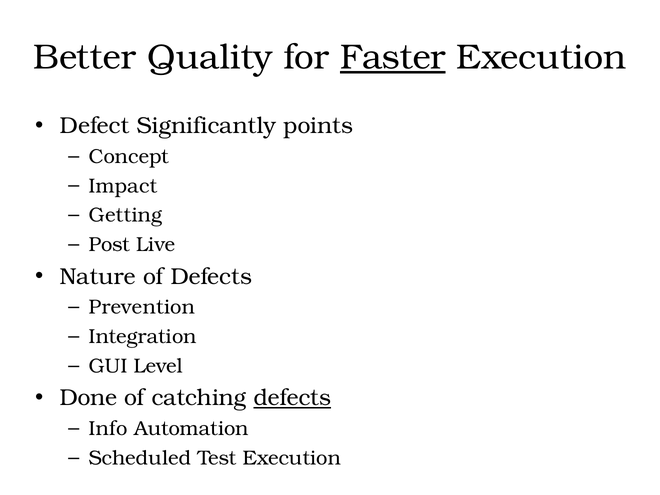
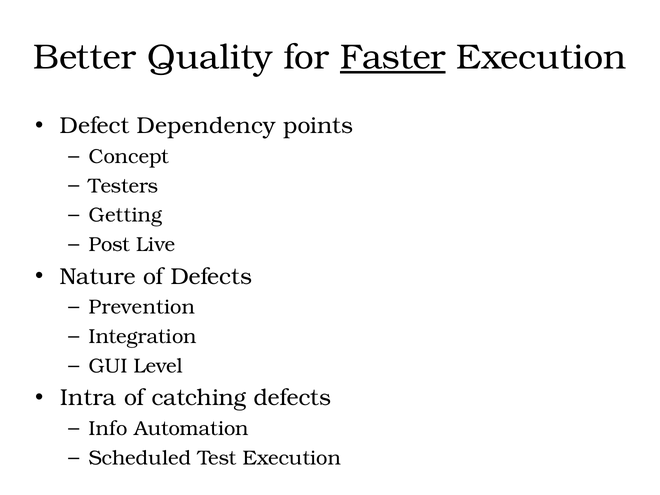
Significantly: Significantly -> Dependency (206, 126)
Impact: Impact -> Testers (123, 186)
Done: Done -> Intra (88, 398)
defects underline: present -> none (292, 398)
